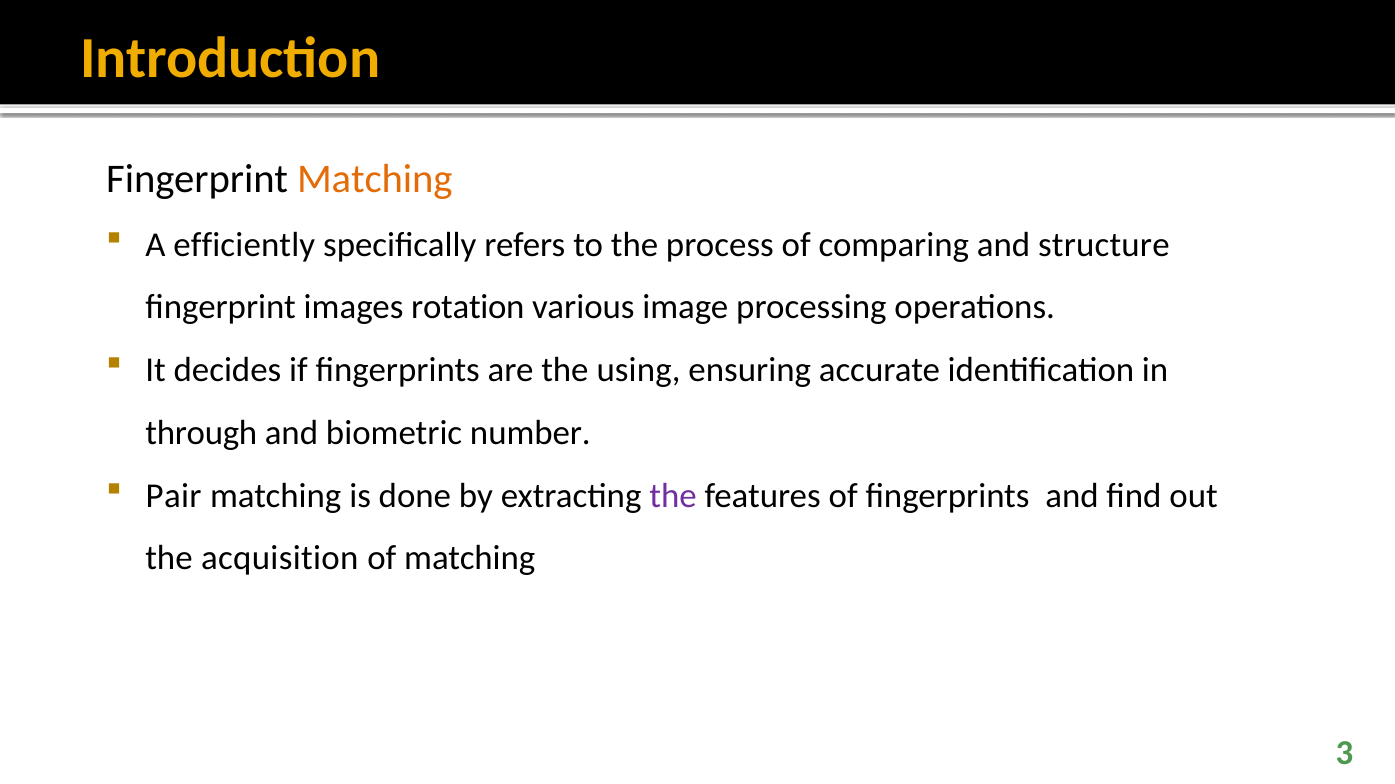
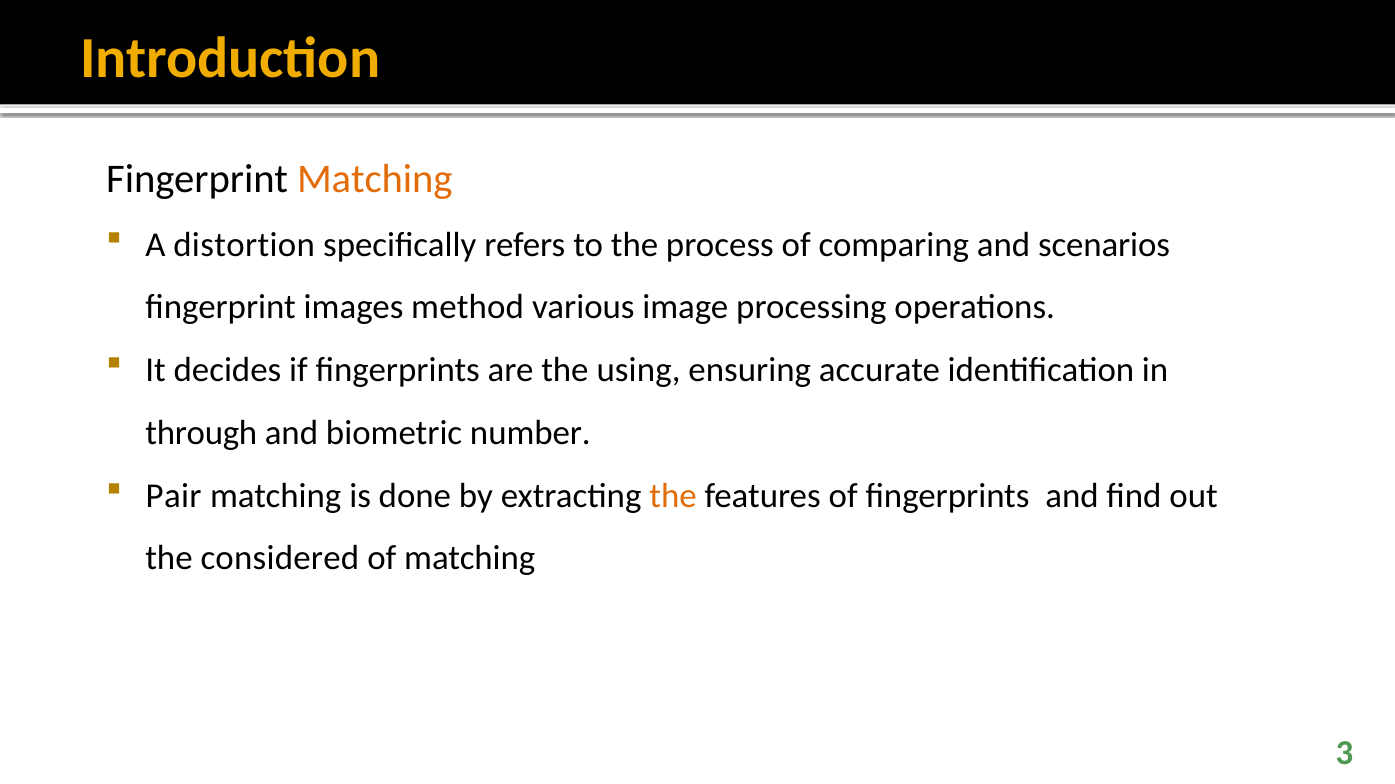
efficiently: efficiently -> distortion (244, 245)
structure: structure -> scenarios (1104, 245)
rotation: rotation -> method (468, 308)
the colour: purple -> orange (673, 496)
acquisition: acquisition -> considered (280, 559)
